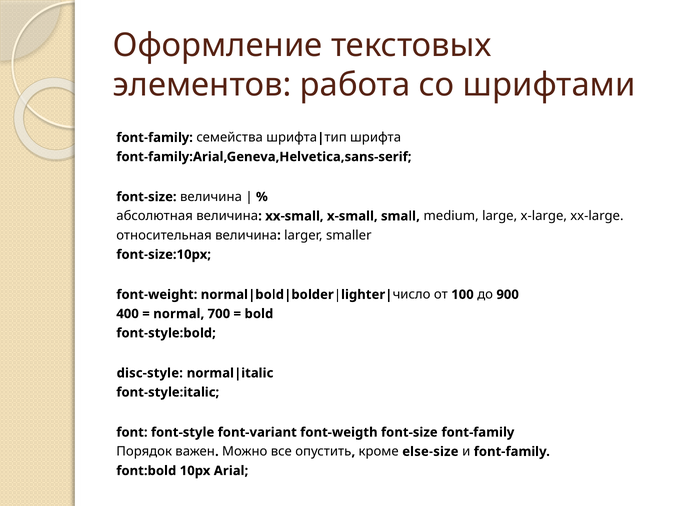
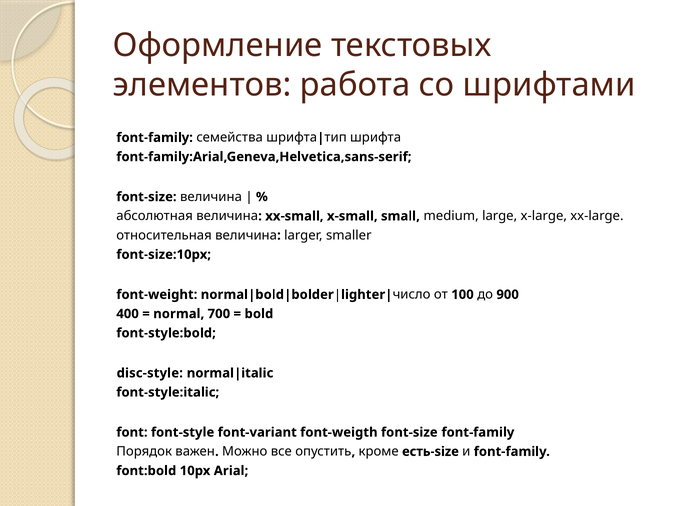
else-size: else-size -> есть-size (430, 452)
